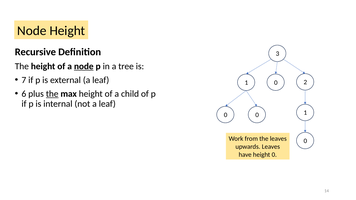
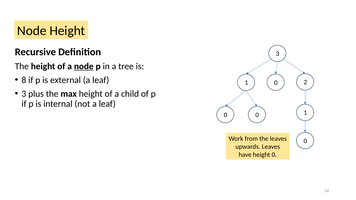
7: 7 -> 8 (24, 80)
6: 6 -> 3 (24, 94)
the underline: present -> none (52, 94)
